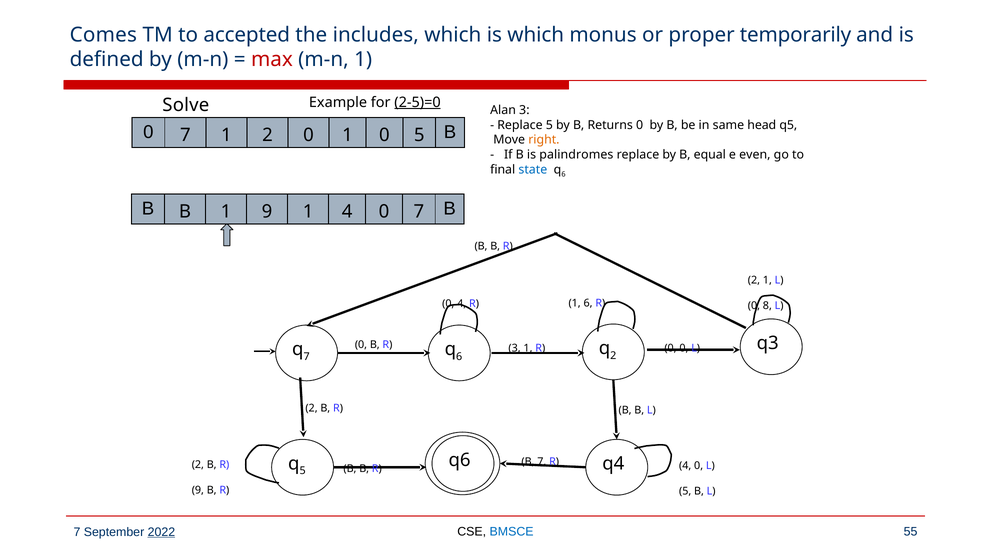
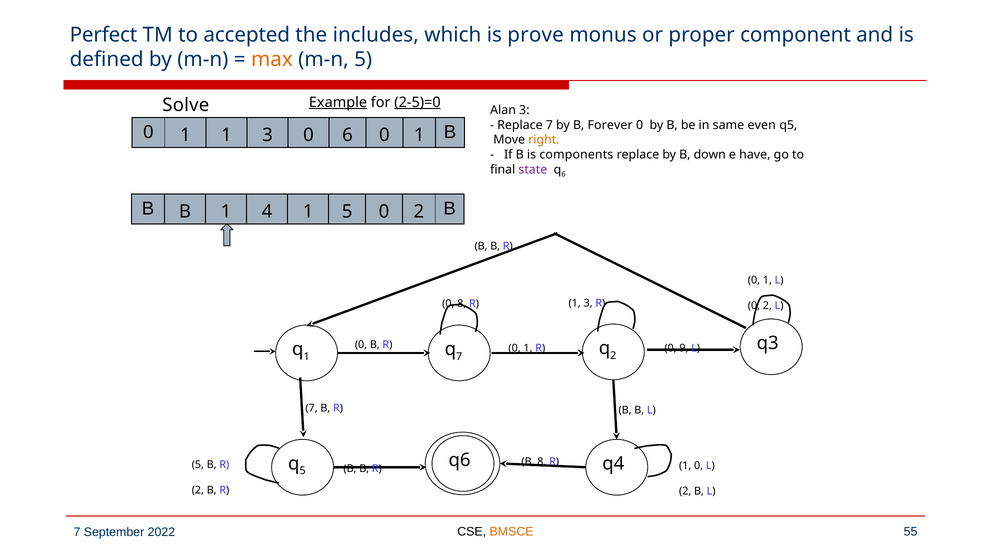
Comes: Comes -> Perfect (103, 35)
is which: which -> prove (536, 35)
temporarily: temporarily -> component (795, 35)
max colour: red -> orange (272, 60)
m-n 1: 1 -> 5 (363, 60)
Example underline: none -> present (338, 103)
Replace 5: 5 -> 7 (549, 125)
Returns: Returns -> Forever (610, 125)
head: head -> even (762, 125)
7: 7 -> 1 (185, 135)
2: 2 -> 3 (267, 135)
0 1: 1 -> 6 (347, 135)
5: 5 -> 1 (419, 135)
palindromes: palindromes -> components (576, 155)
equal: equal -> down (710, 155)
even: even -> have (755, 155)
state colour: blue -> purple (533, 170)
1 9: 9 -> 4 (267, 212)
1 4: 4 -> 5 (347, 212)
7: 7 -> 2 (419, 212)
2: 2 -> 0 (754, 281)
6: 6 -> 3 (588, 304)
0 4: 4 -> 8 (462, 304)
8: 8 -> 2 (767, 306)
7: 7 -> 1 (307, 357)
6: 6 -> 7 (459, 357)
3: 3 -> 0 (515, 348)
0 0: 0 -> 9 (684, 349)
2: 2 -> 7 (312, 408)
B 7: 7 -> 8 (542, 462)
2: 2 -> 5 (198, 465)
4: 4 -> 1 (685, 466)
9: 9 -> 2 (198, 491)
5: 5 -> 2 (685, 492)
2022 underline: present -> none (161, 532)
BMSCE colour: blue -> orange (512, 532)
